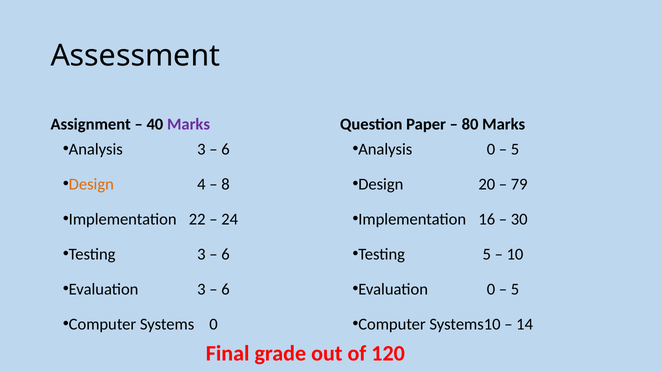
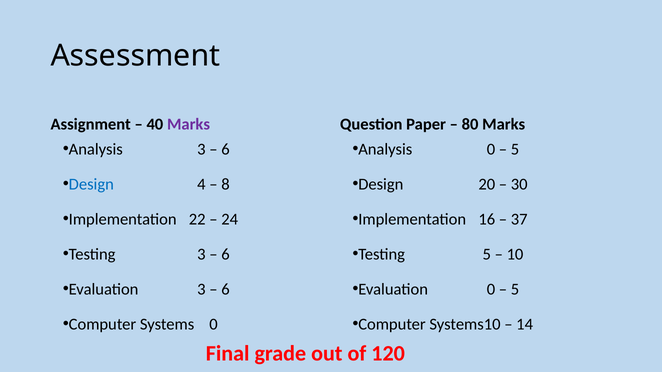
Design colour: orange -> blue (91, 185)
79: 79 -> 30 (519, 185)
30: 30 -> 37 (519, 220)
